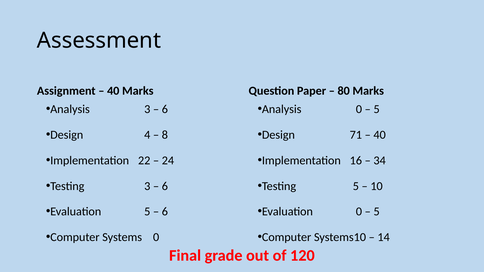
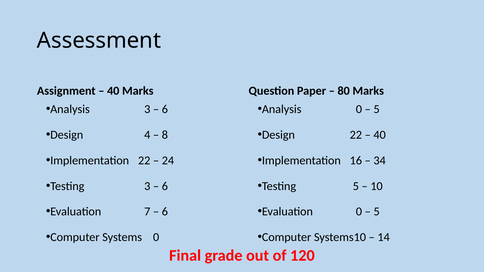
Design 71: 71 -> 22 (356, 135)
Evaluation 5: 5 -> 7 (147, 212)
